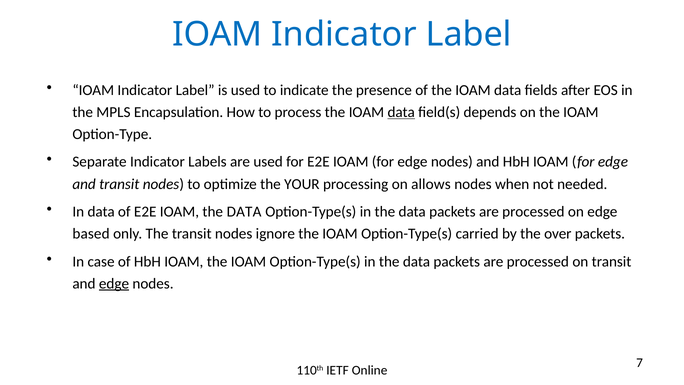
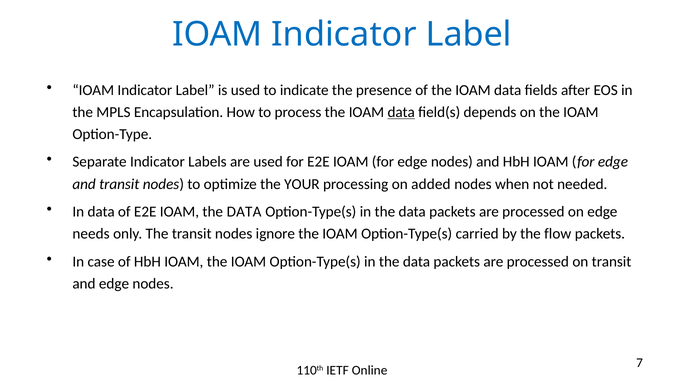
allows: allows -> added (431, 184)
based: based -> needs (91, 234)
over: over -> flow (558, 234)
edge underline: present -> none (114, 283)
